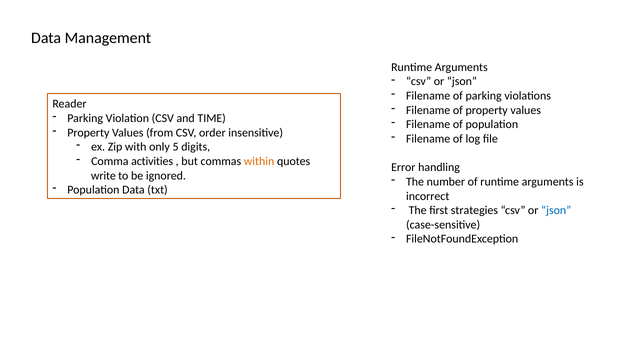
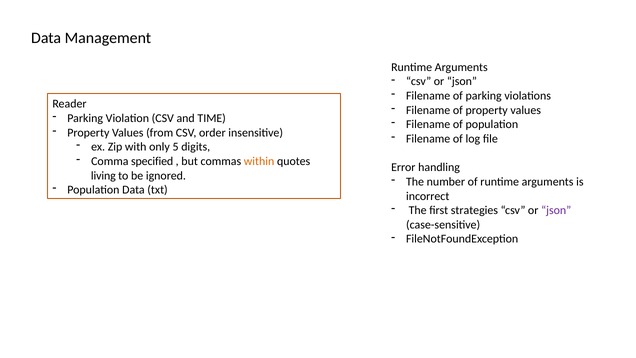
activities: activities -> specified (152, 161)
write: write -> living (103, 175)
json colour: blue -> purple (556, 210)
